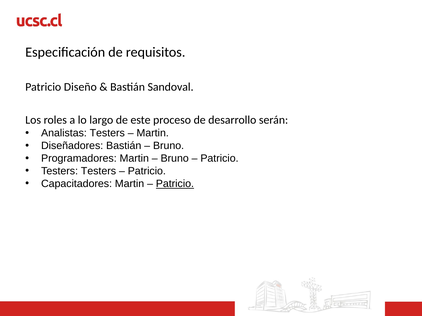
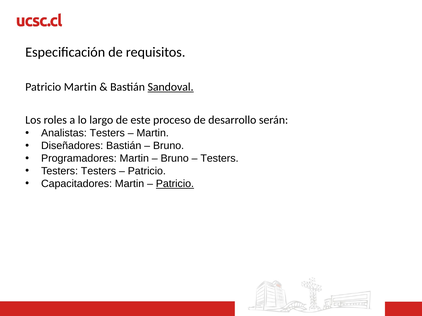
Patricio Diseño: Diseño -> Martin (80, 87)
Sandoval underline: none -> present (171, 87)
Patricio: Patricio -> Testers (219, 159)
